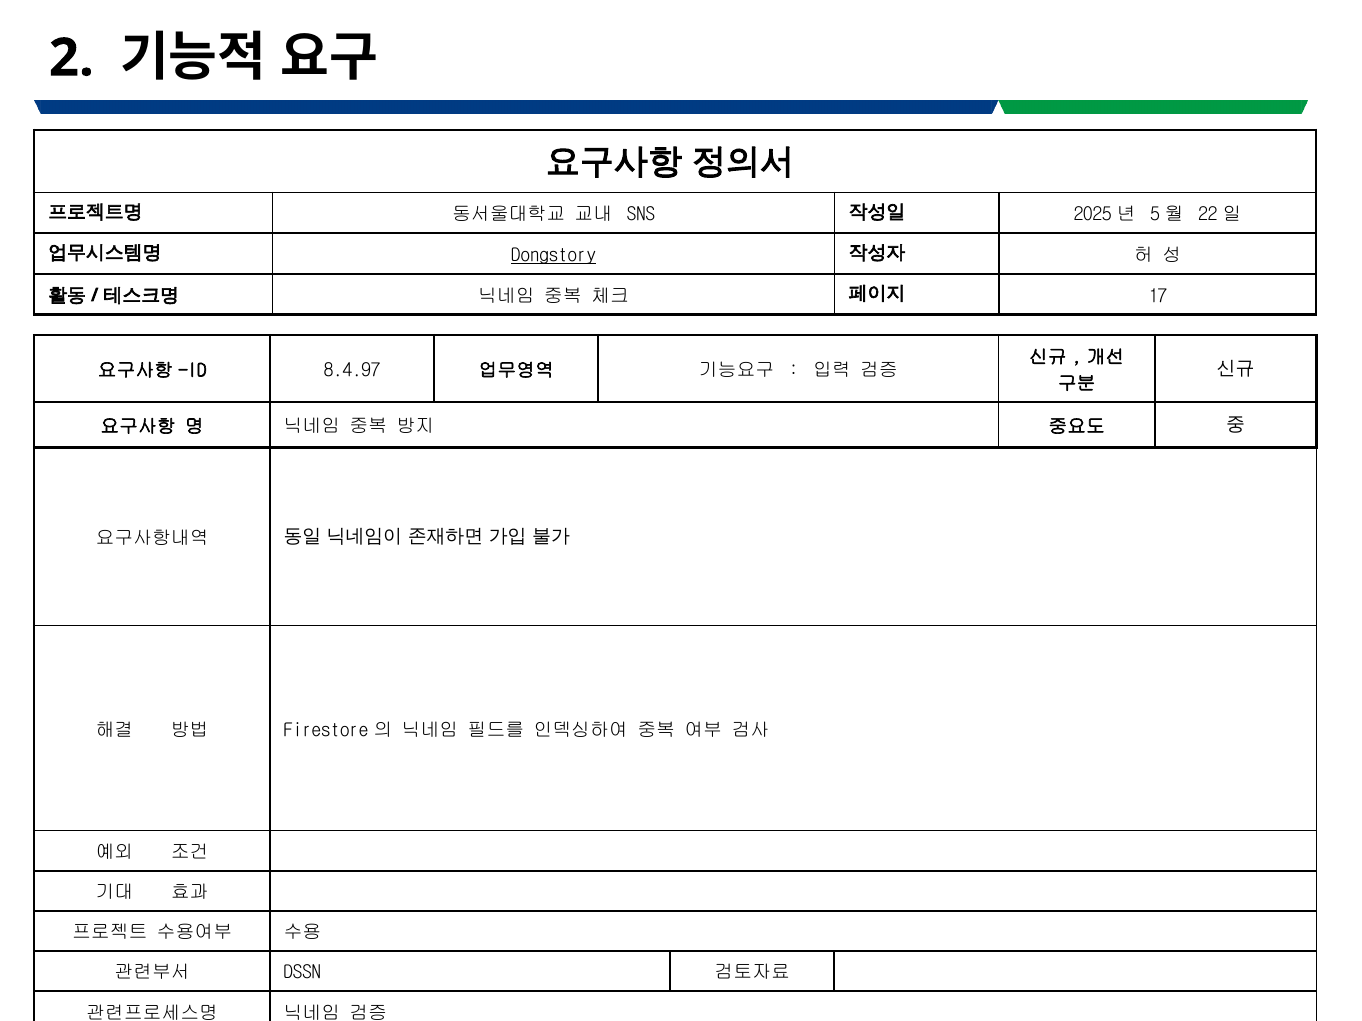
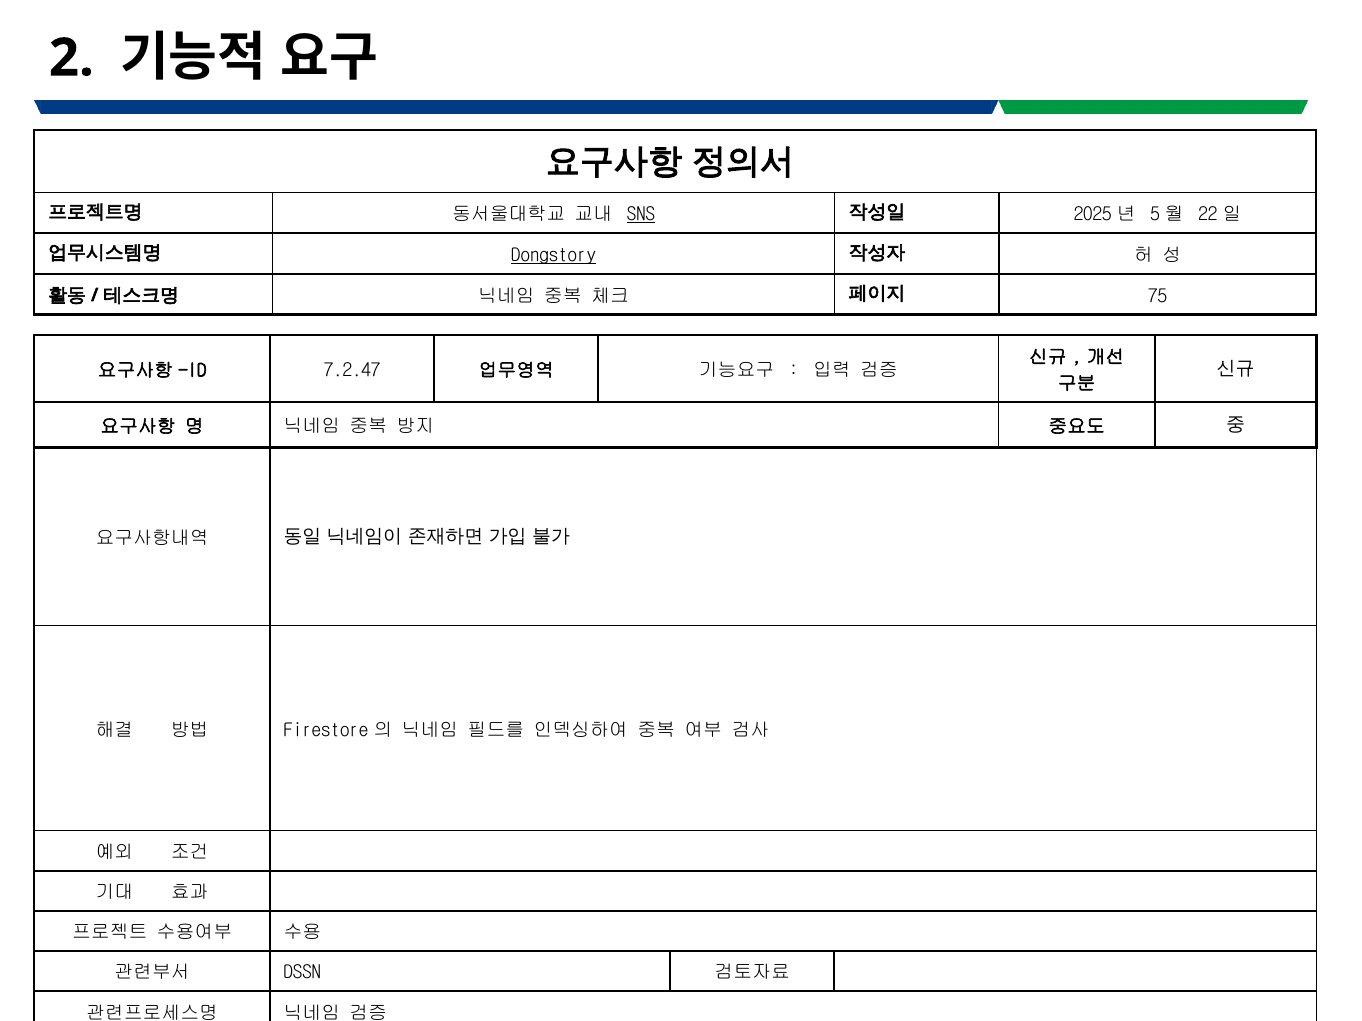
SNS underline: none -> present (641, 215)
17: 17 -> 75 (1158, 296)
8.4.97: 8.4.97 -> 7.2.47 (352, 370)
